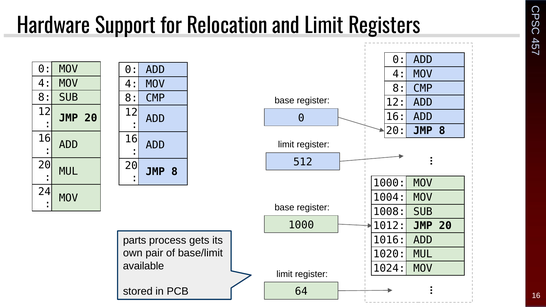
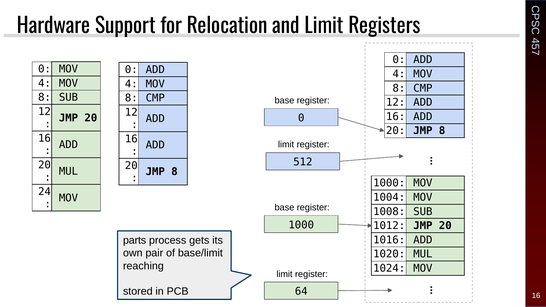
available: available -> reaching (143, 266)
